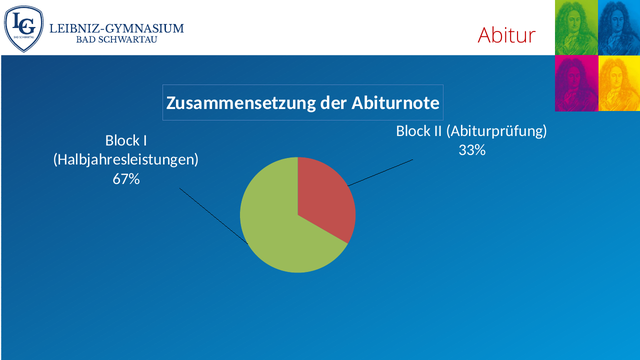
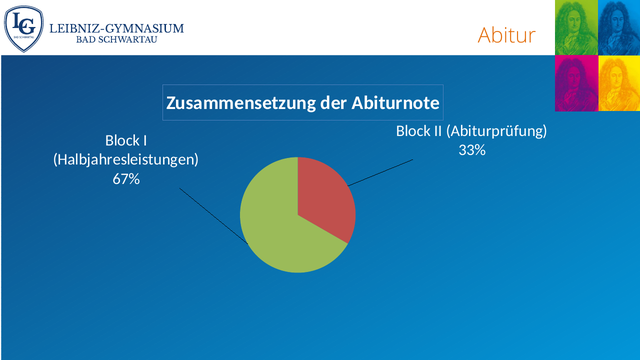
Abitur colour: red -> orange (507, 36)
